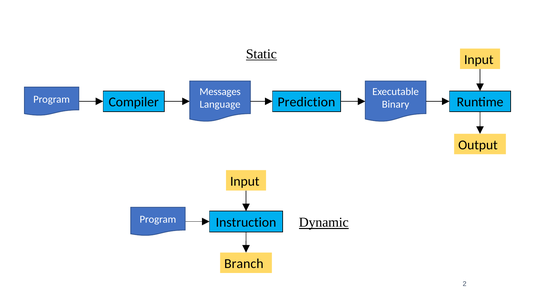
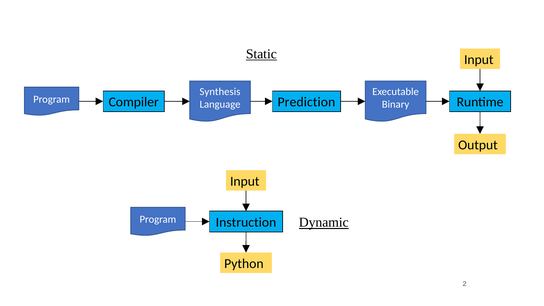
Messages: Messages -> Synthesis (220, 92)
Branch: Branch -> Python (244, 264)
